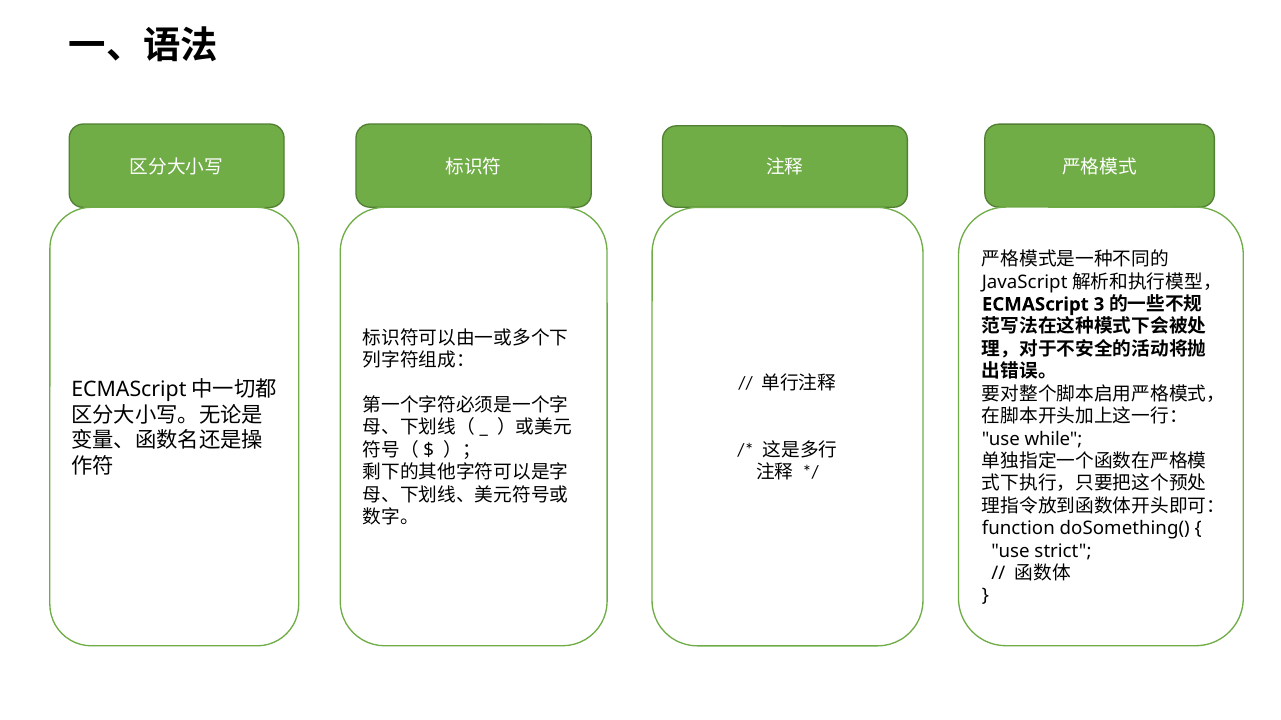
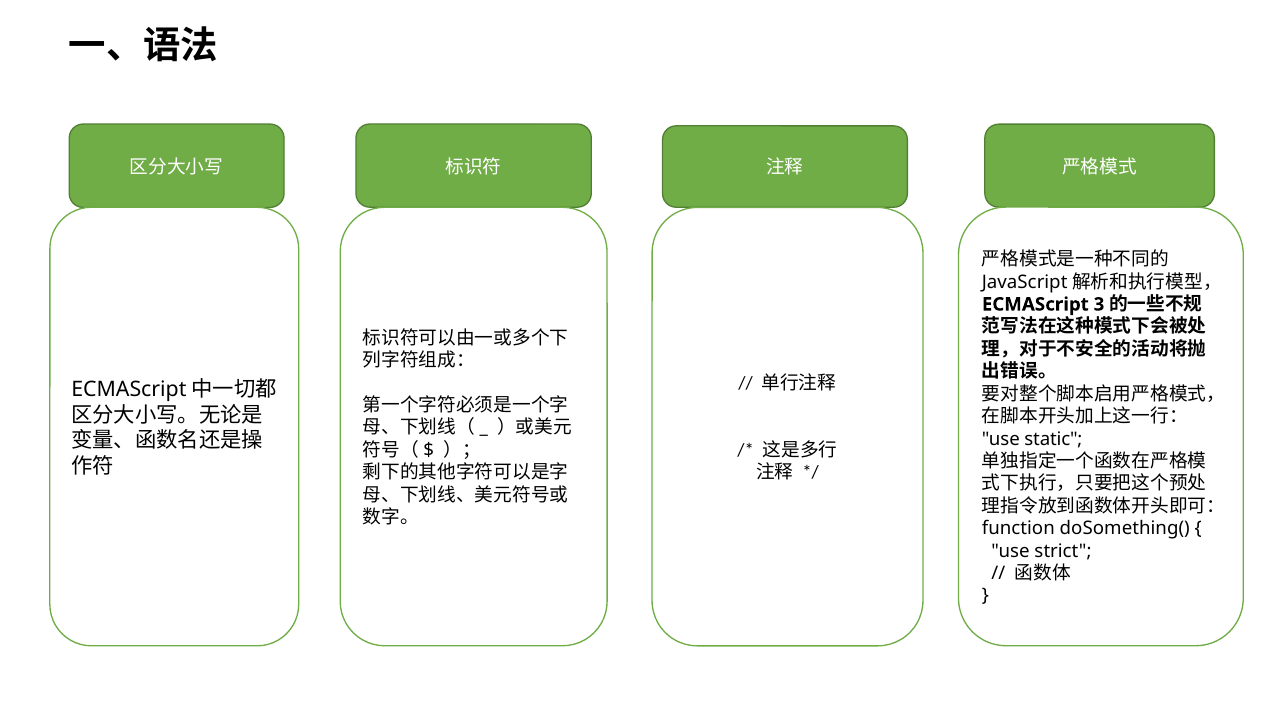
while: while -> static (1053, 439)
